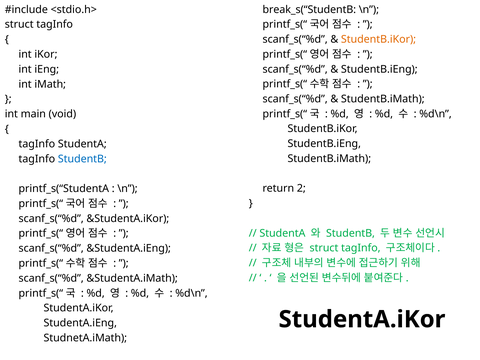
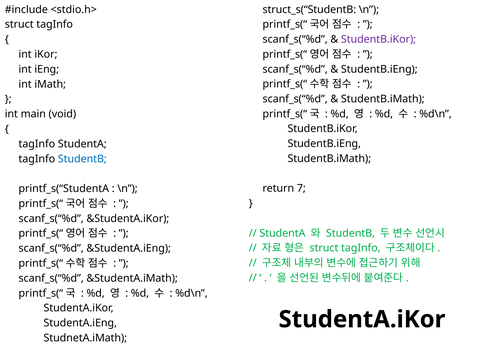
break_s(“StudentB: break_s(“StudentB -> struct_s(“StudentB (309, 10)
StudentB.iKor colour: orange -> purple (379, 39)
2: 2 -> 7 (301, 188)
